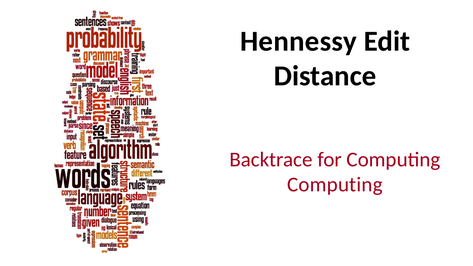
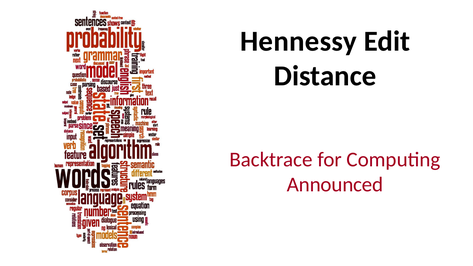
Computing: Computing -> Announced (335, 185)
